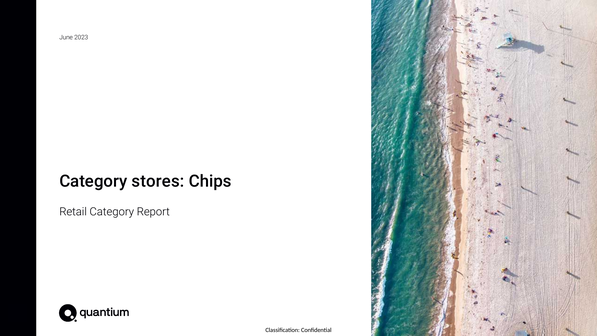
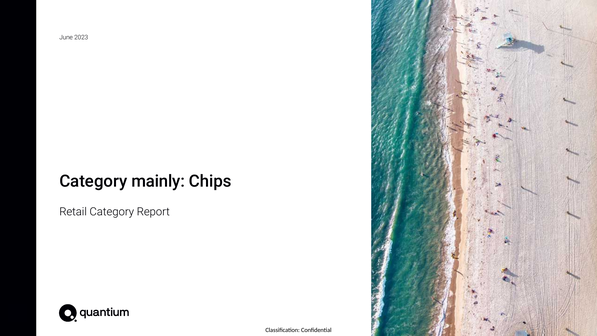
stores: stores -> mainly (158, 181)
